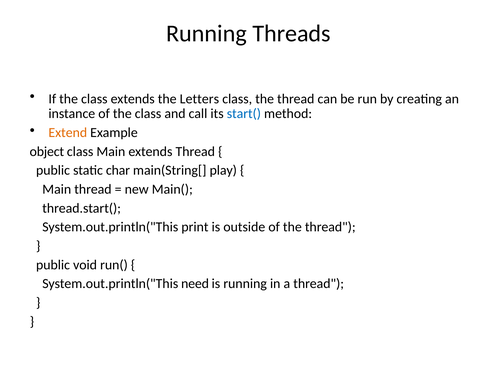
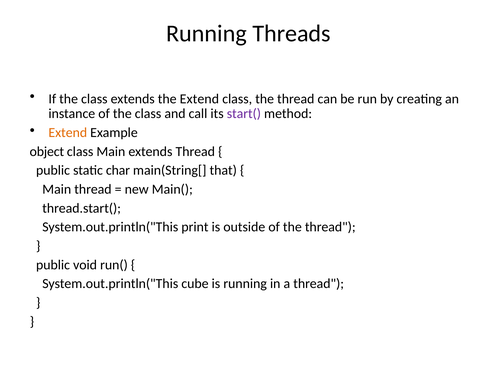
the Letters: Letters -> Extend (199, 99)
start( colour: blue -> purple (244, 114)
play: play -> that (223, 170)
need: need -> cube (195, 284)
